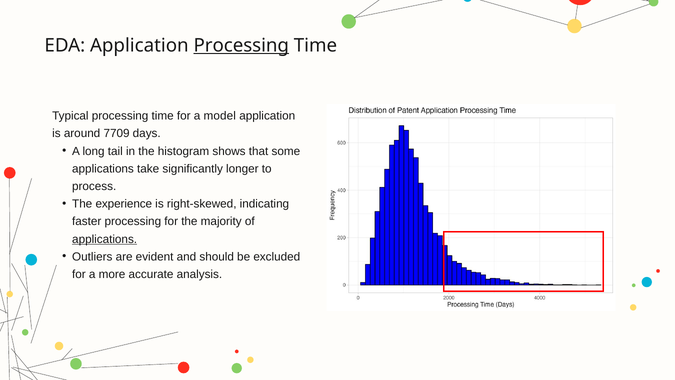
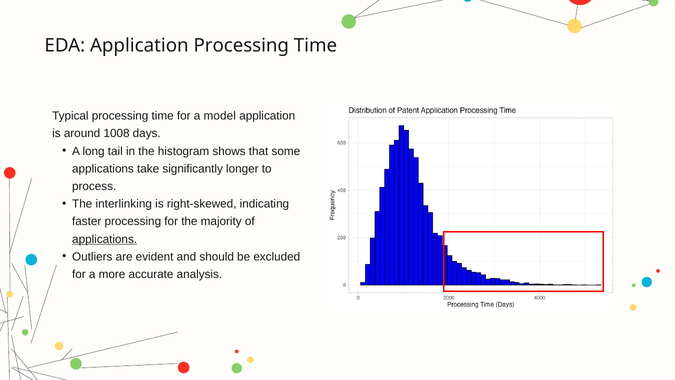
Processing underline: present -> none (241, 45)
7709: 7709 -> 1008 (117, 133)
experience: experience -> interlinking (124, 204)
